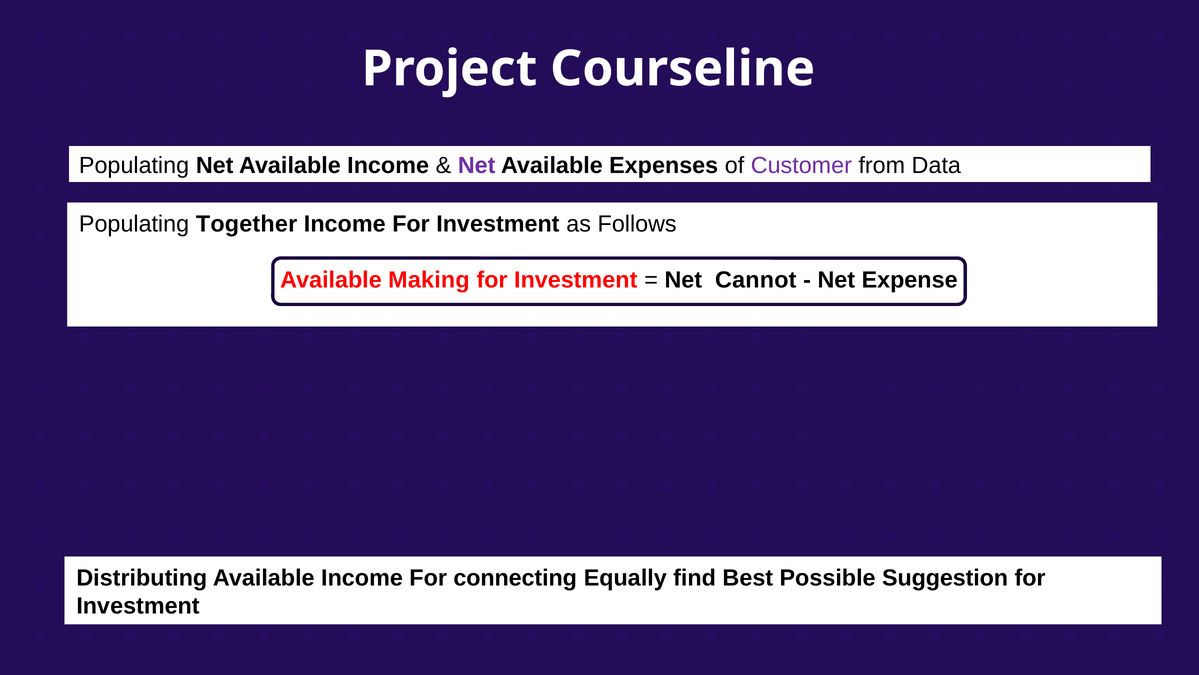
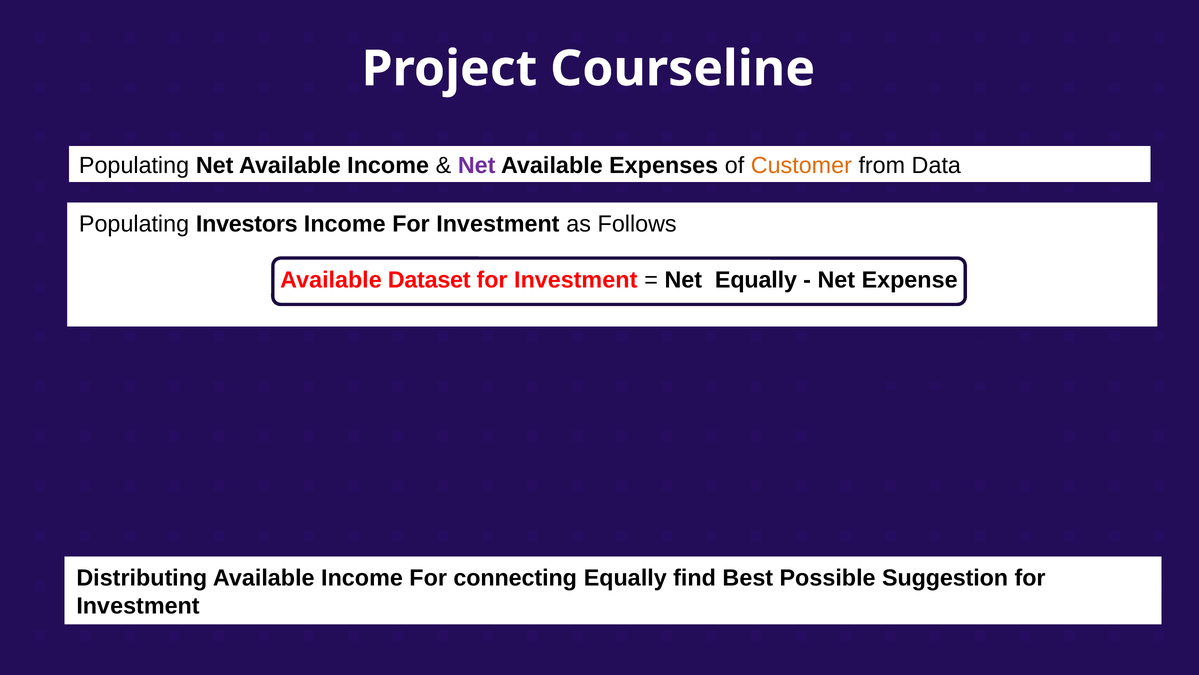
Customer colour: purple -> orange (801, 165)
Together: Together -> Investors (247, 224)
Making: Making -> Dataset (429, 280)
Net Cannot: Cannot -> Equally (756, 280)
